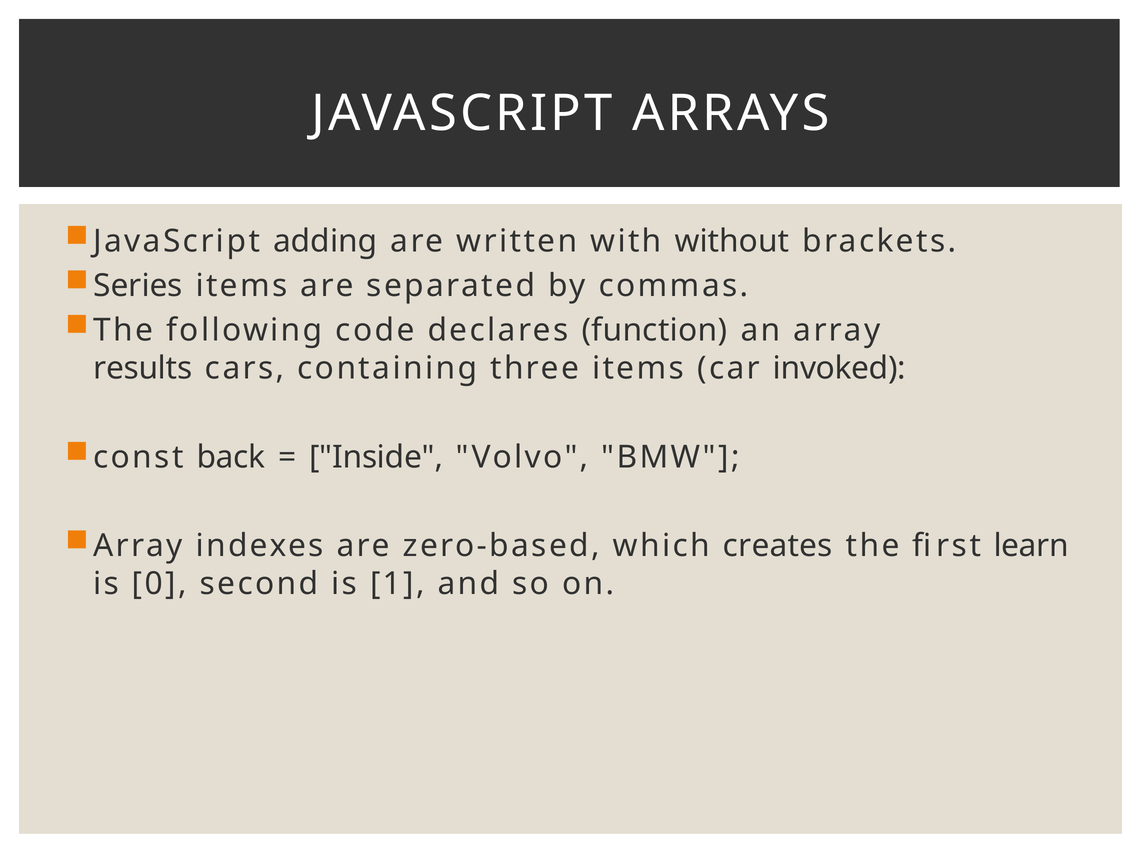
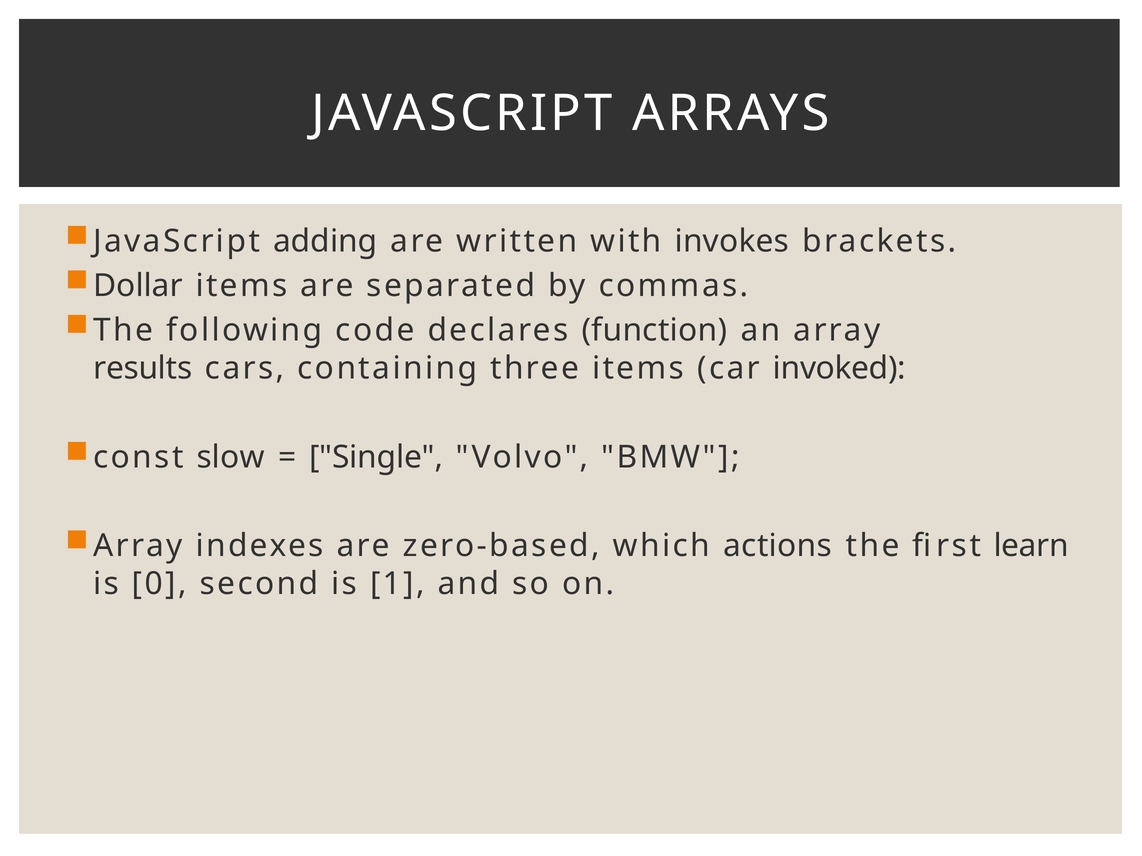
without: without -> invokes (732, 242)
Series: Series -> Dollar (138, 286)
back: back -> slow (231, 457)
Inside: Inside -> Single (376, 457)
creates: creates -> actions (778, 546)
